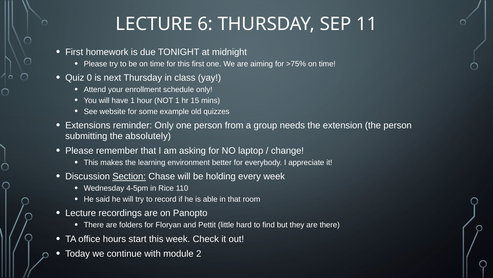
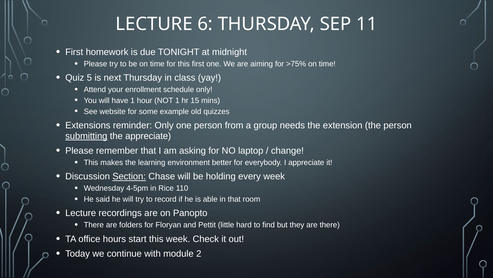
0: 0 -> 5 (89, 78)
submitting underline: none -> present (86, 136)
the absolutely: absolutely -> appreciate (148, 136)
